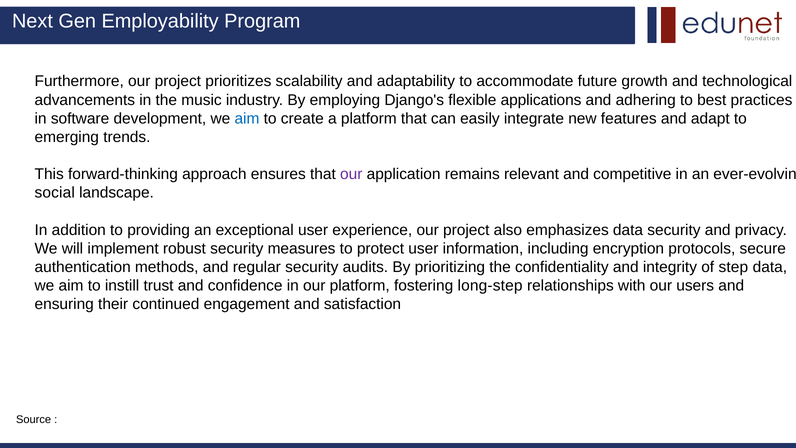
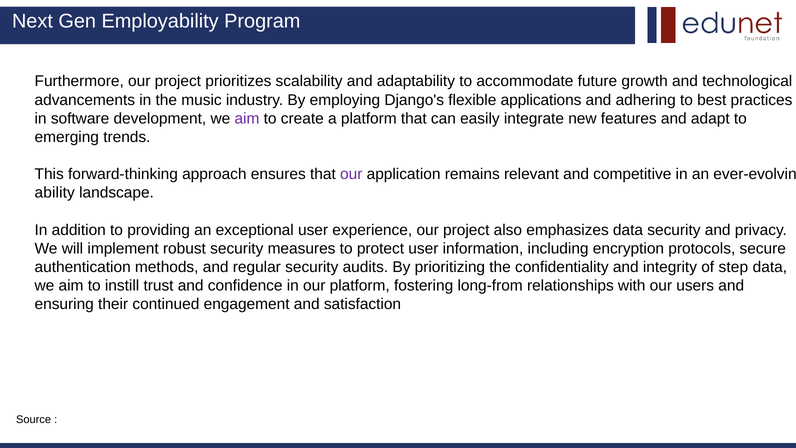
aim colour: blue -> purple (247, 118)
social: social -> ability (55, 193)
long-step: long-step -> long-from (490, 286)
